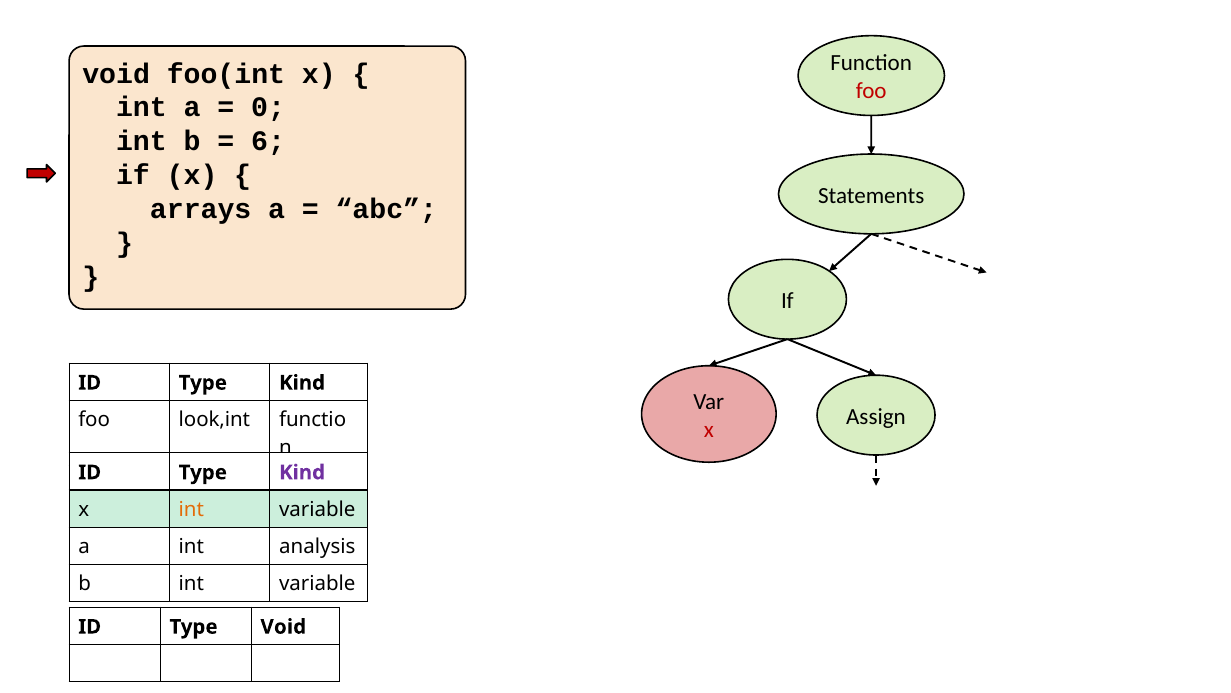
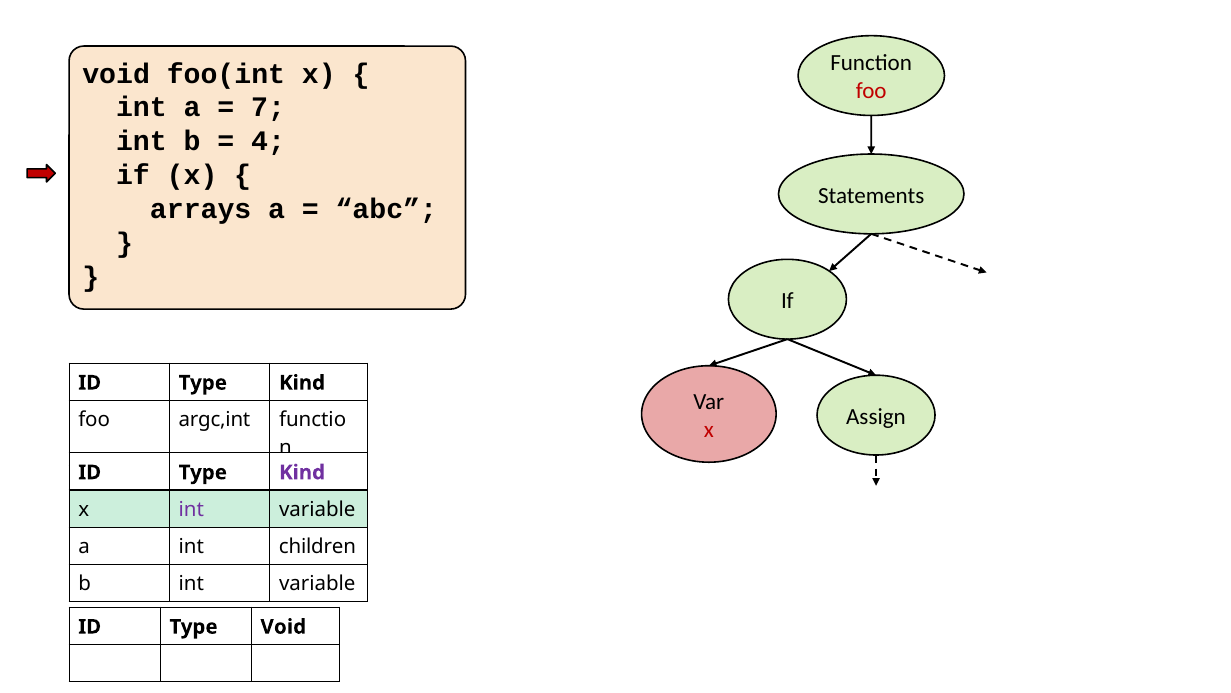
0: 0 -> 7 (268, 108)
6: 6 -> 4 (268, 141)
look,int: look,int -> argc,int (214, 420)
int colour: orange -> purple (191, 509)
analysis: analysis -> children (317, 546)
